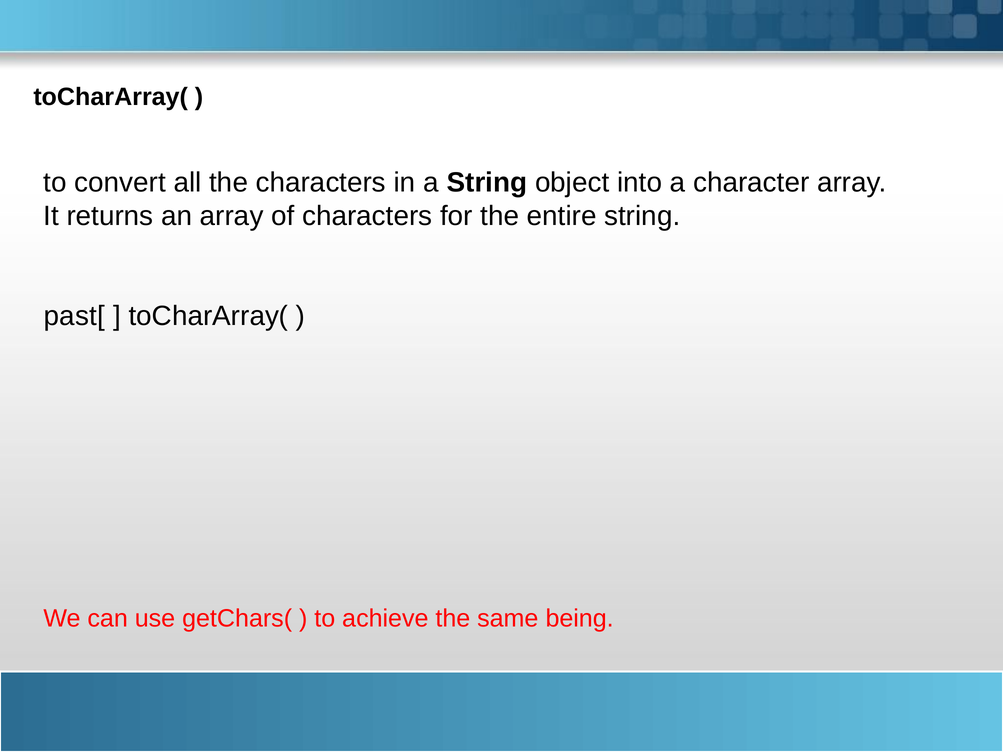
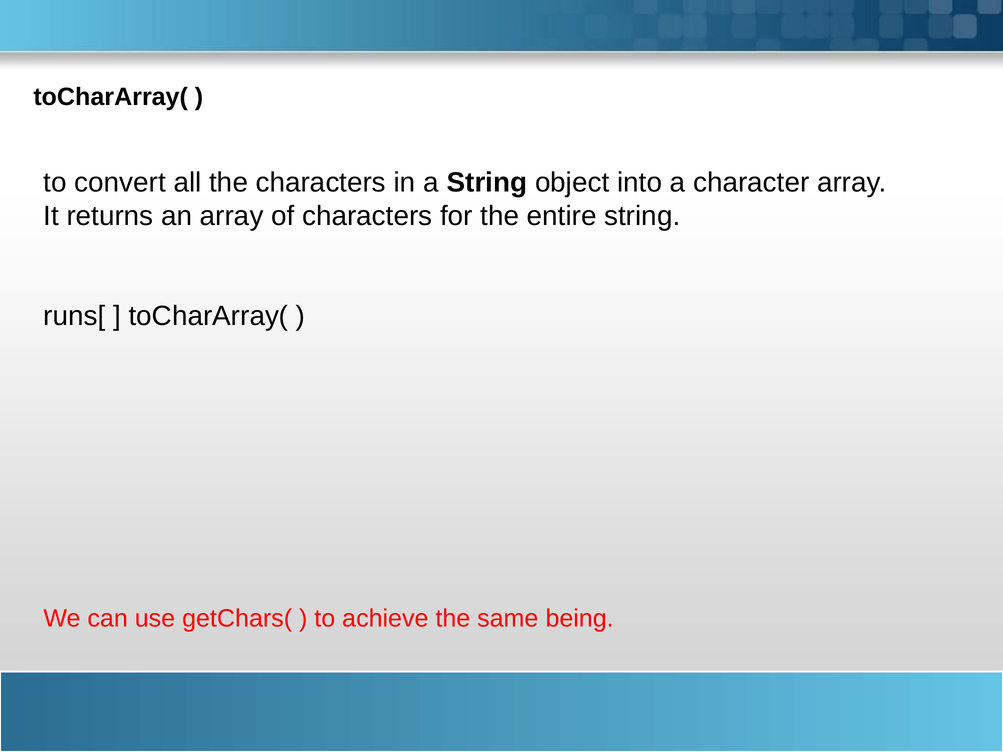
past[: past[ -> runs[ (74, 316)
